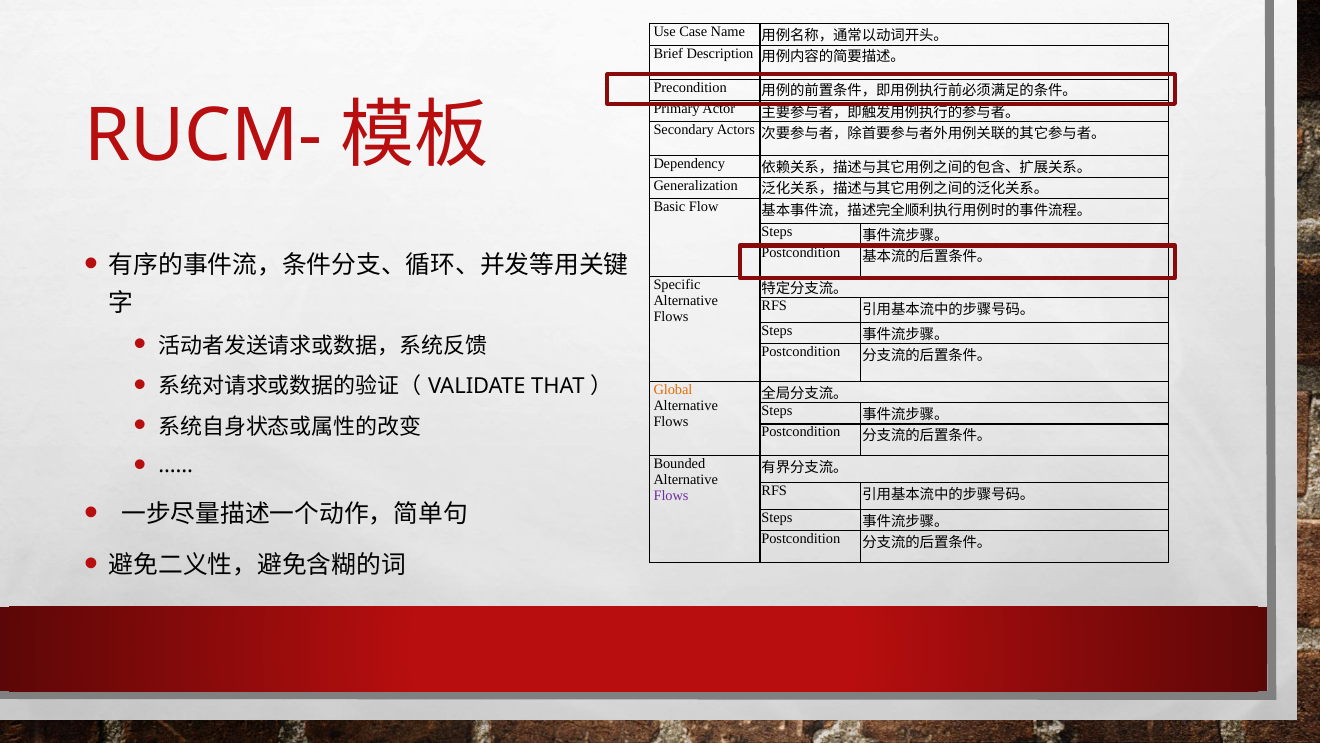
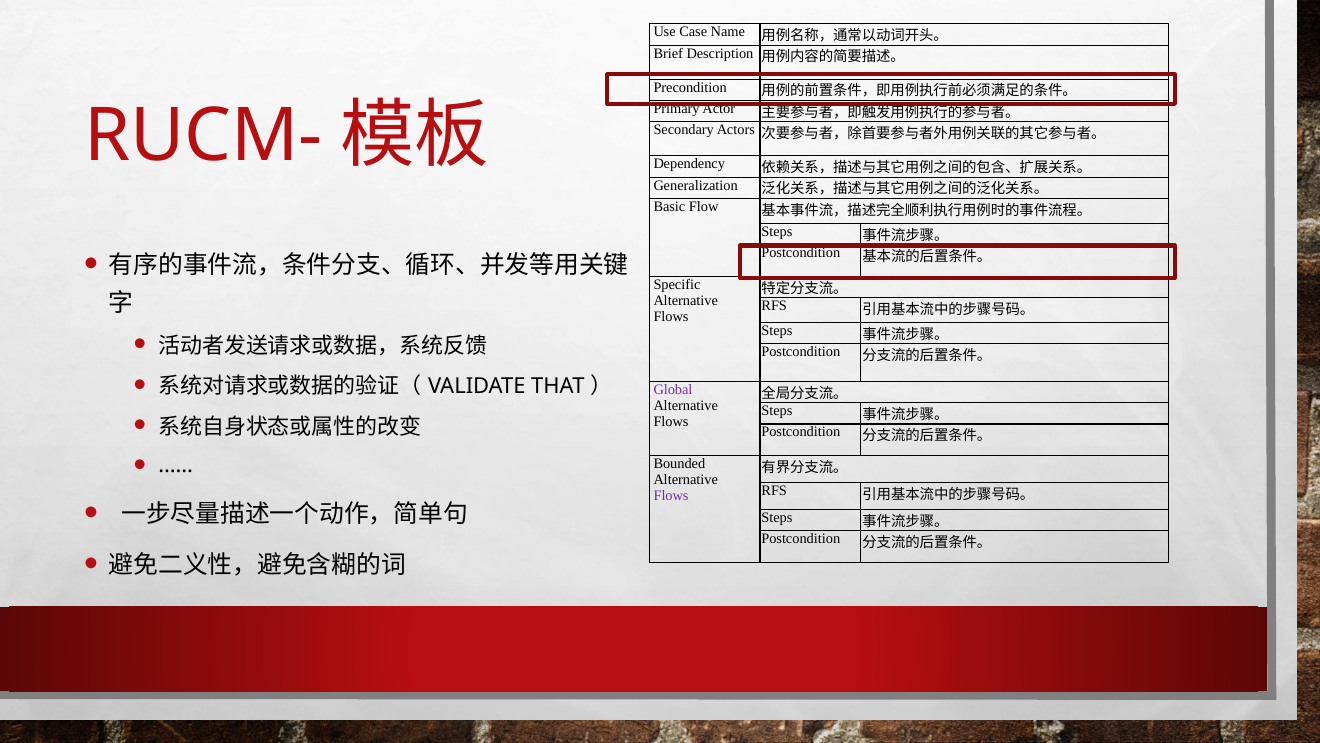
Global colour: orange -> purple (673, 389)
